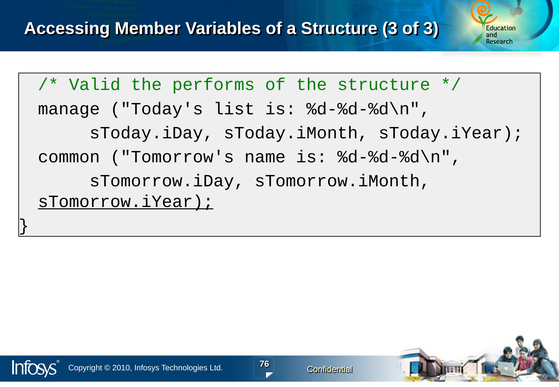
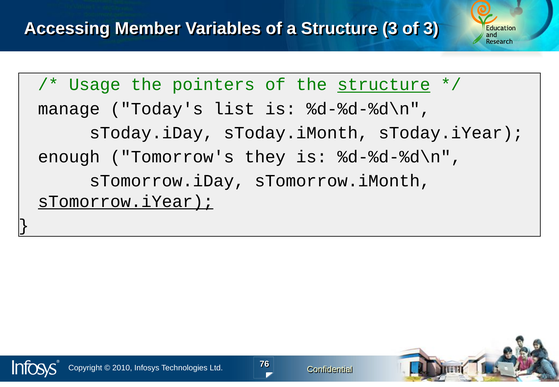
Valid: Valid -> Usage (95, 85)
performs: performs -> pointers (213, 85)
structure underline: none -> present (384, 85)
common: common -> enough (69, 157)
name: name -> they (265, 157)
